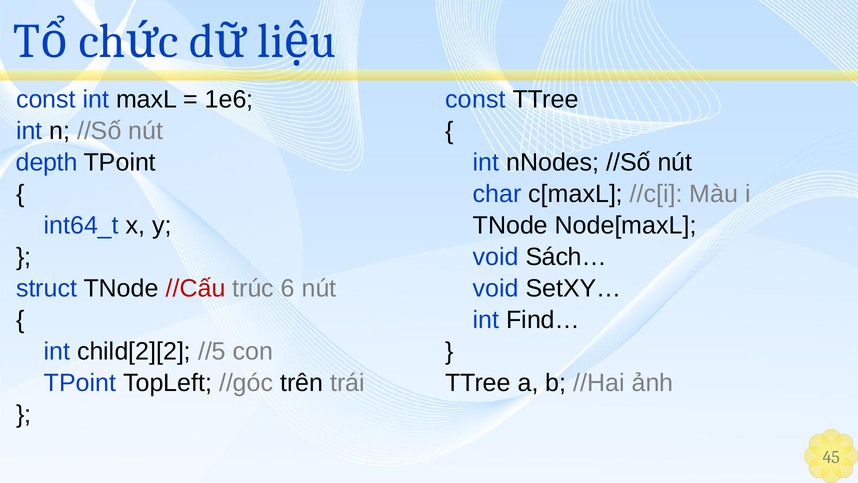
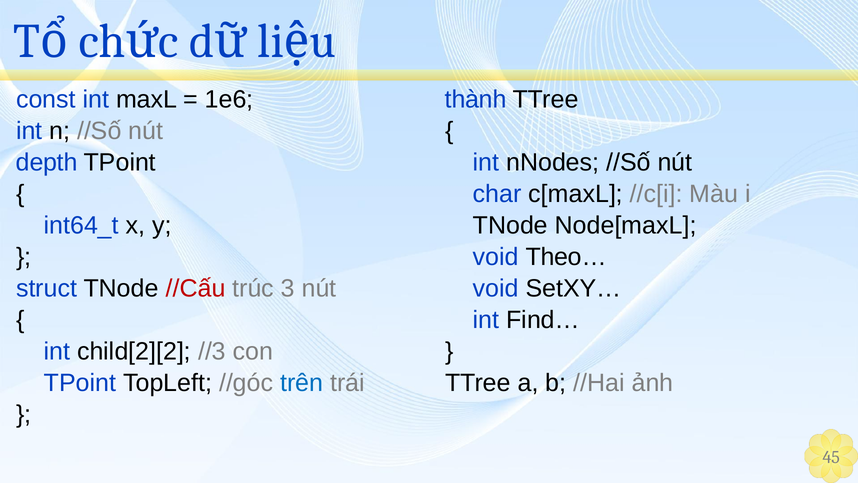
const: const -> thành (476, 99)
Sách…: Sách… -> Theo… (566, 257)
6: 6 -> 3 (288, 288)
//5: //5 -> //3 (212, 351)
trên colour: black -> blue (302, 383)
